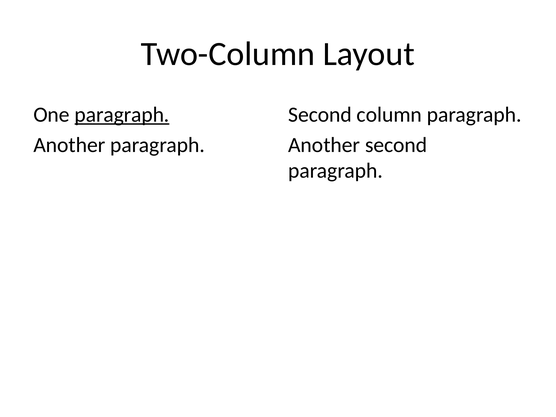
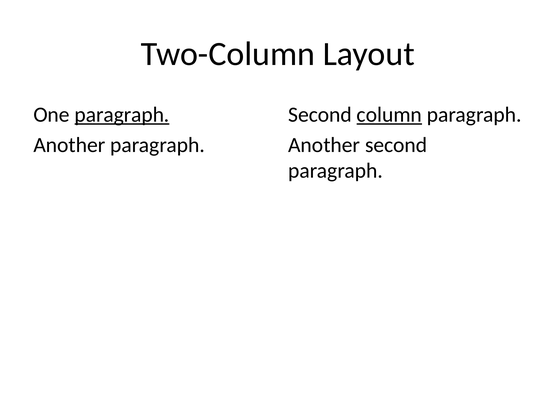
column underline: none -> present (389, 115)
